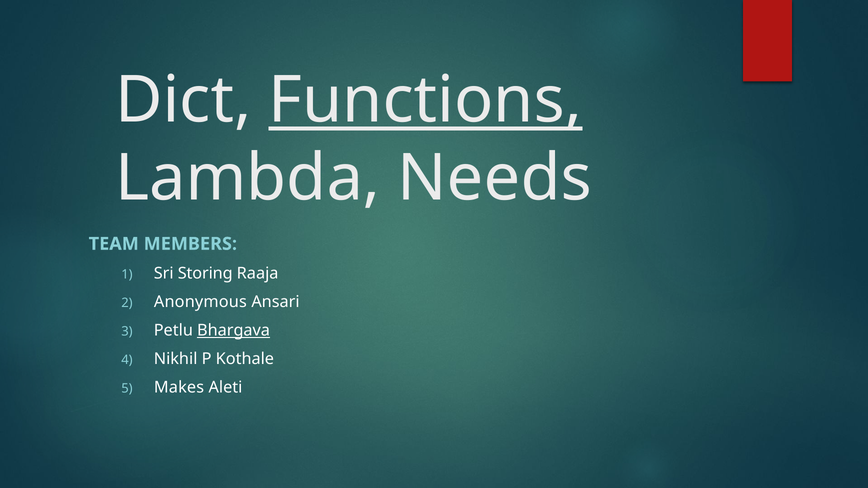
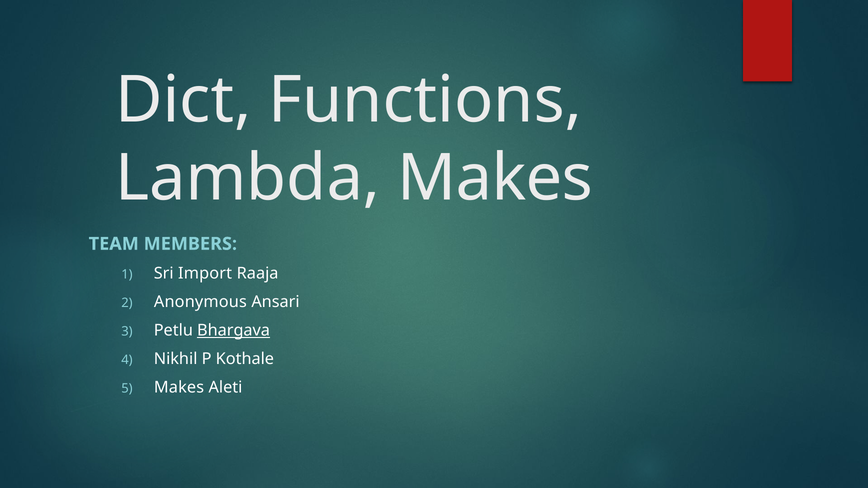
Functions underline: present -> none (425, 100)
Lambda Needs: Needs -> Makes (495, 179)
Storing: Storing -> Import (205, 274)
